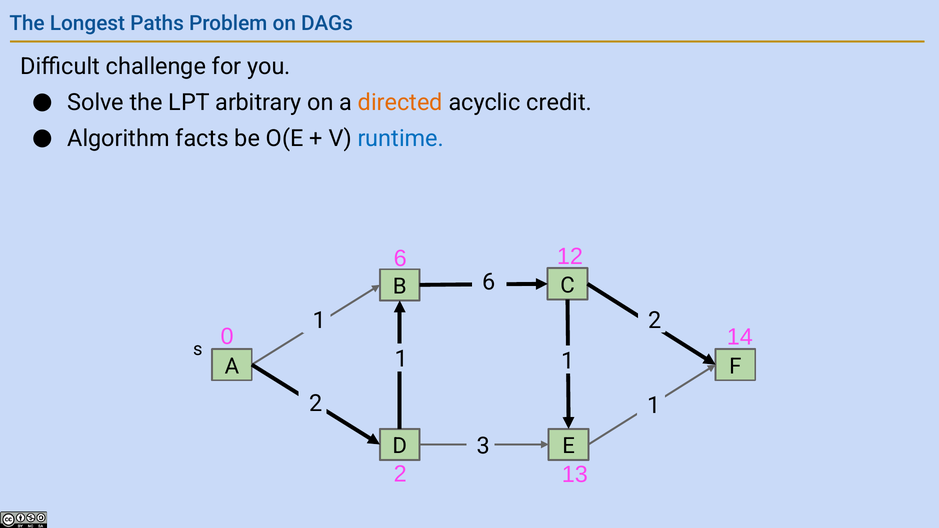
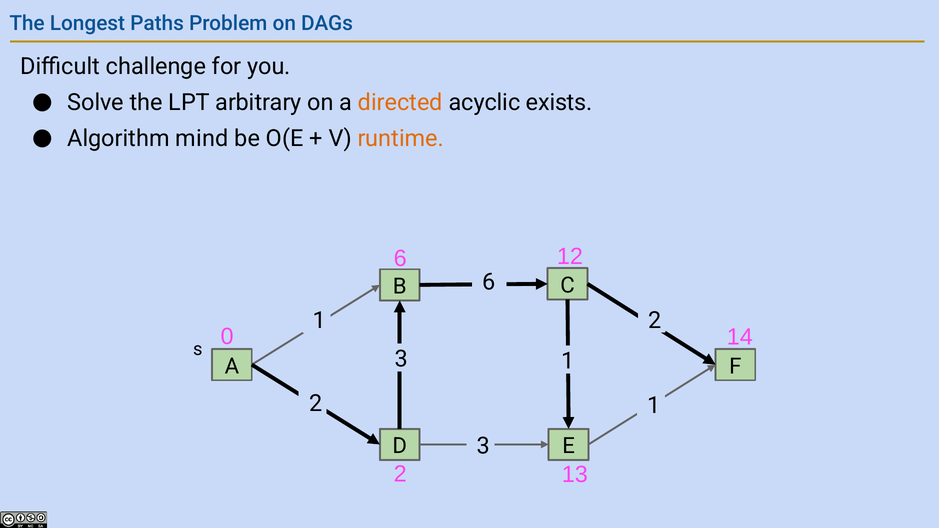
credit: credit -> exists (559, 102)
facts: facts -> mind (202, 138)
runtime colour: blue -> orange (401, 138)
s 1: 1 -> 3 (402, 359)
